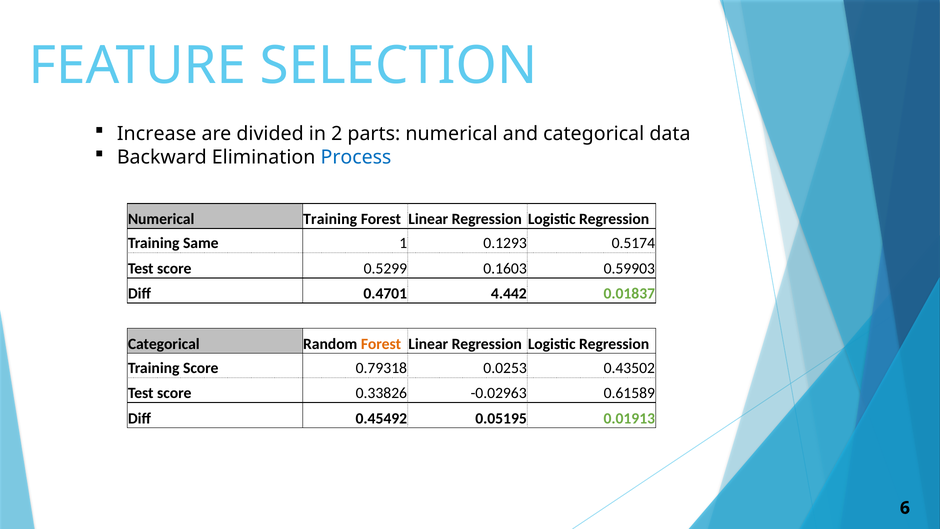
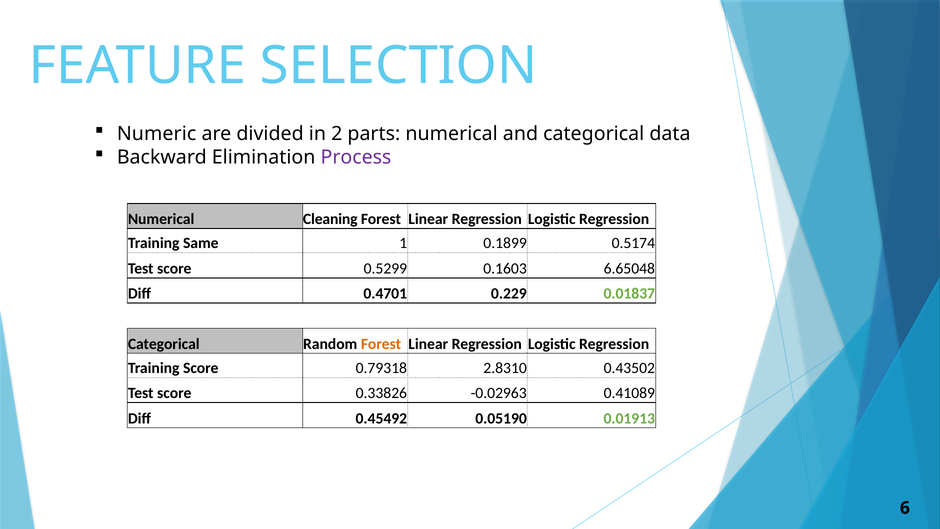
Increase: Increase -> Numeric (157, 134)
Process colour: blue -> purple (356, 157)
Numerical Training: Training -> Cleaning (330, 219)
0.1293: 0.1293 -> 0.1899 (505, 243)
0.59903: 0.59903 -> 6.65048 (629, 268)
4.442: 4.442 -> 0.229 (509, 293)
0.0253: 0.0253 -> 2.8310 (505, 368)
0.61589: 0.61589 -> 0.41089 (629, 393)
0.05195: 0.05195 -> 0.05190 (501, 418)
